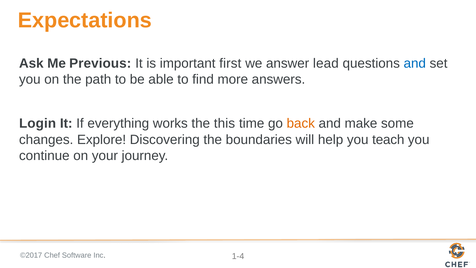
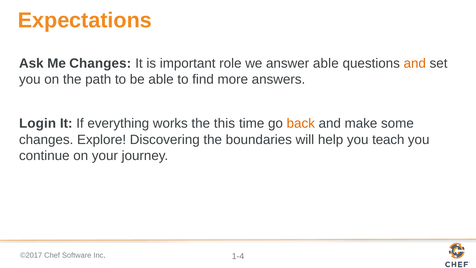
Me Previous: Previous -> Changes (100, 63)
first: first -> role (230, 63)
answer lead: lead -> able (326, 63)
and colour: blue -> orange (415, 63)
